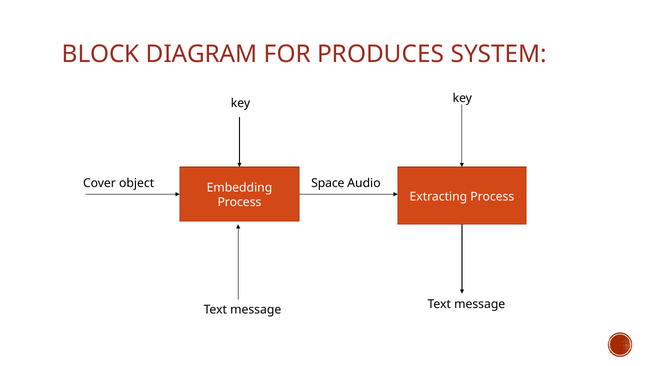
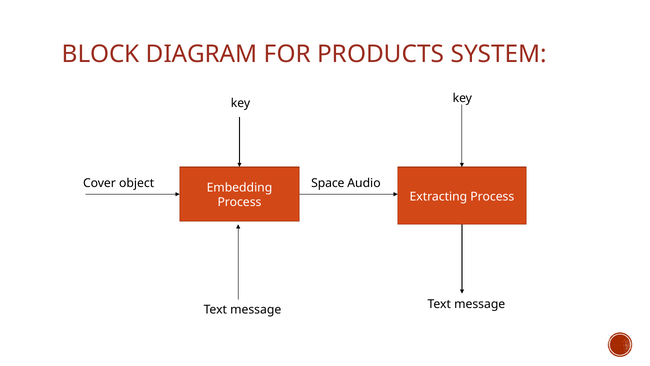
PRODUCES: PRODUCES -> PRODUCTS (381, 54)
